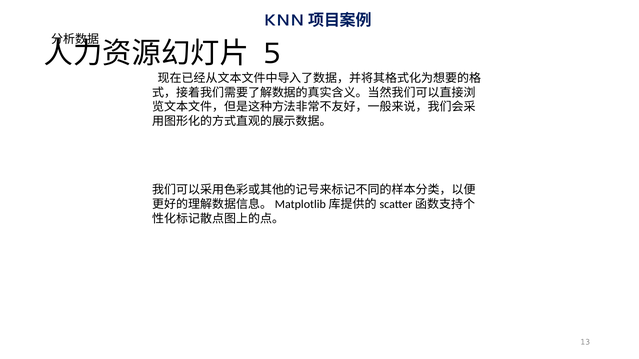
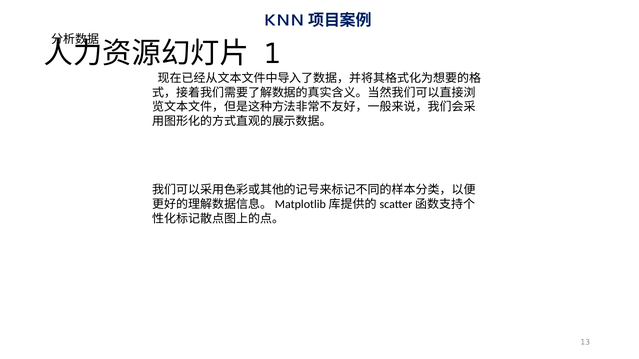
5: 5 -> 1 (272, 54)
